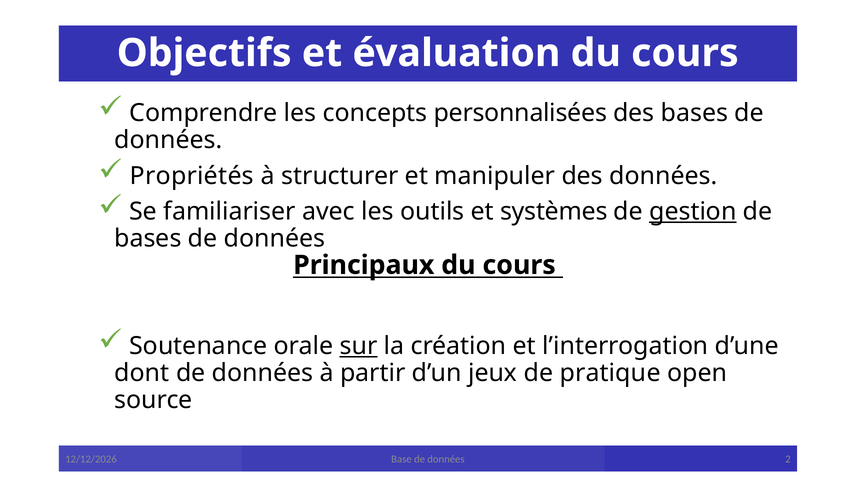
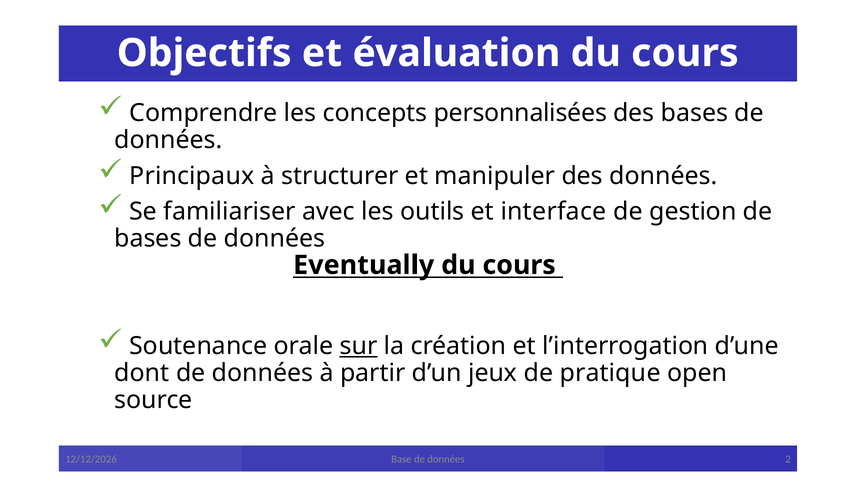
Propriétés: Propriétés -> Principaux (192, 176)
systèmes: systèmes -> interface (554, 212)
gestion underline: present -> none (693, 212)
Principaux: Principaux -> Eventually (364, 265)
